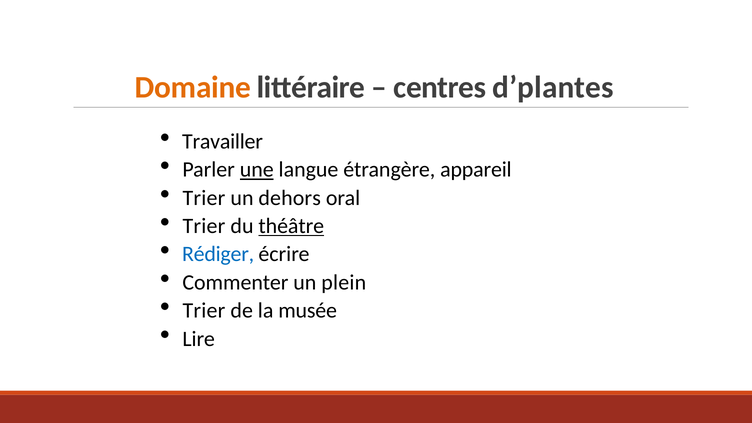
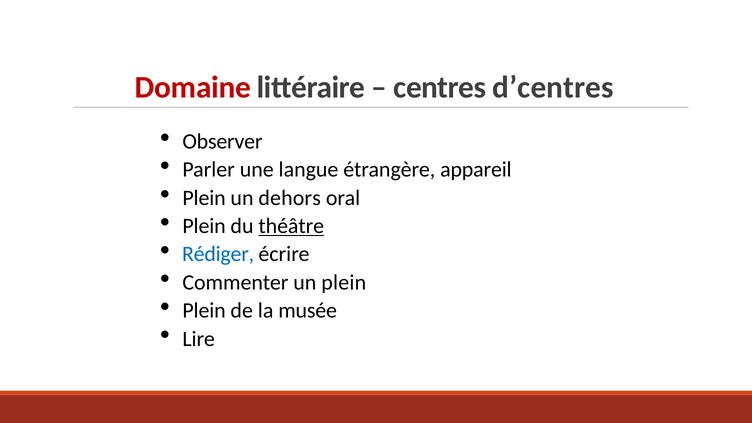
Domaine colour: orange -> red (193, 88)
d’plantes: d’plantes -> d’centres (553, 88)
Travailler: Travailler -> Observer (222, 142)
une underline: present -> none (257, 170)
Trier: Trier -> Plein (204, 198)
Trier: Trier -> Plein (204, 226)
Trier: Trier -> Plein (204, 311)
